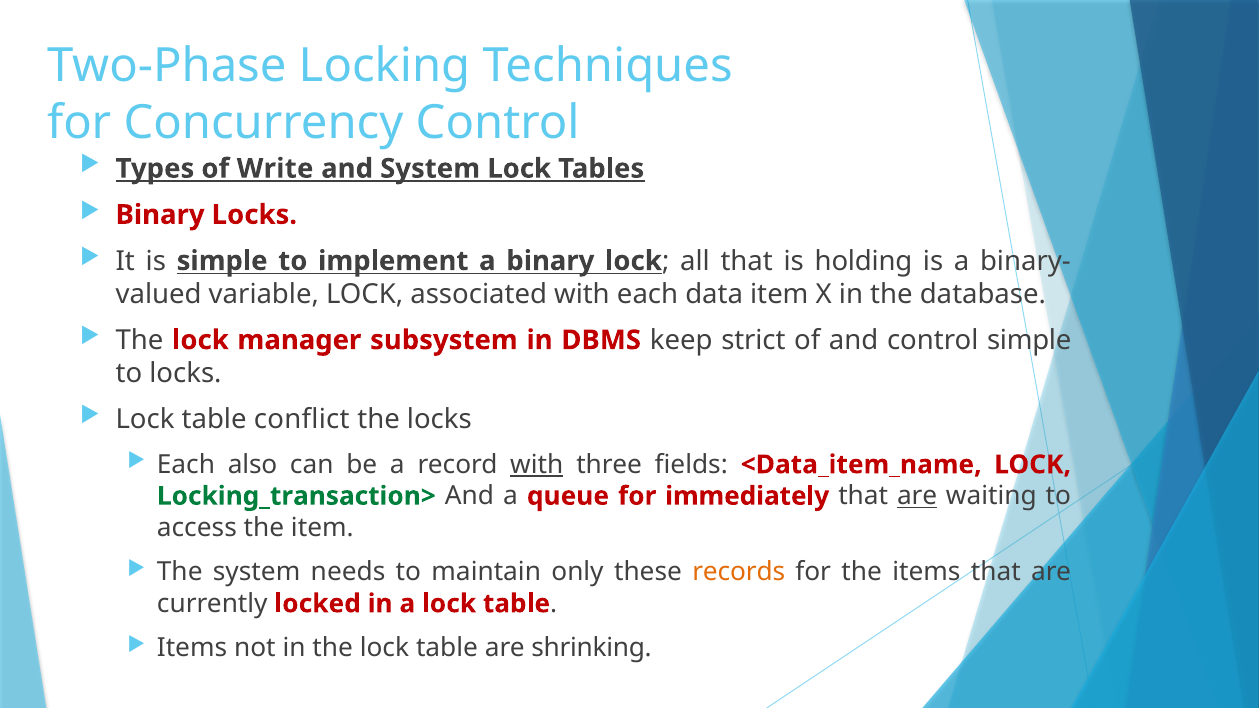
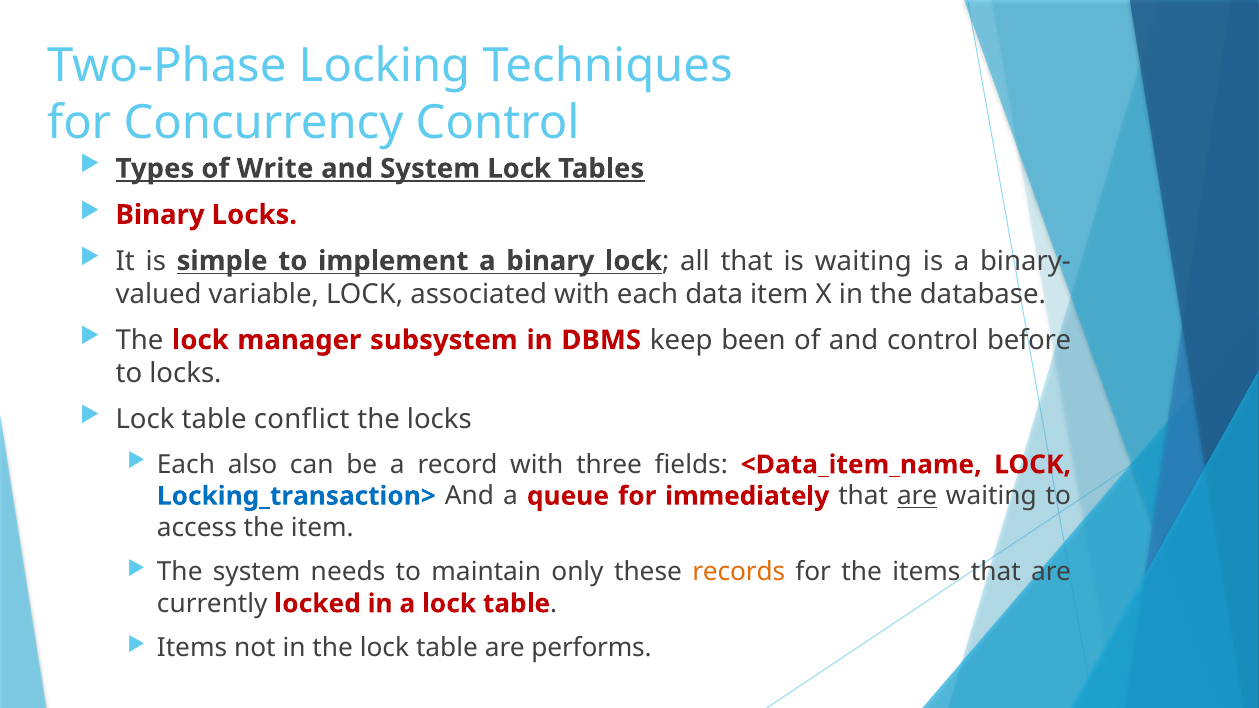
is holding: holding -> waiting (863, 261)
strict: strict -> been (753, 340)
control simple: simple -> before (1029, 340)
with underline: present -> none (537, 465)
Locking_transaction> colour: green -> blue (296, 496)
shrinking: shrinking -> performs (592, 648)
